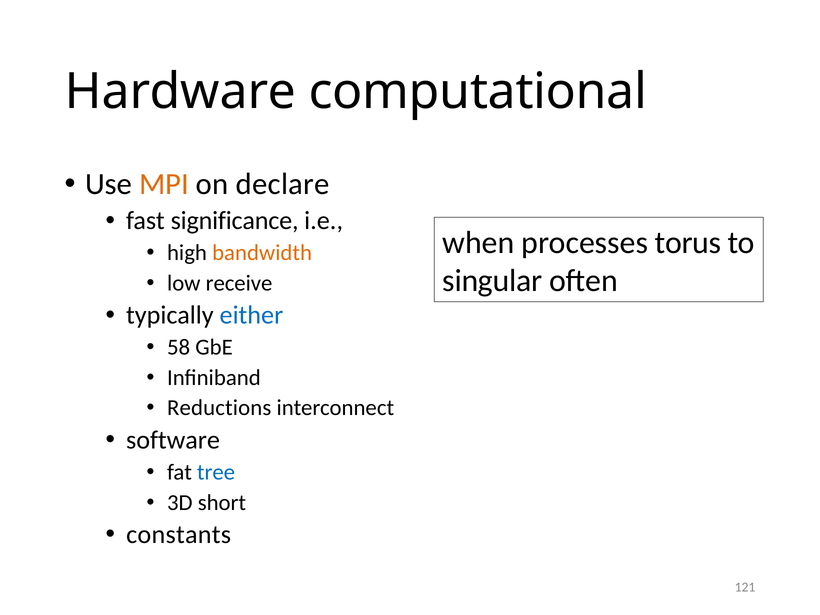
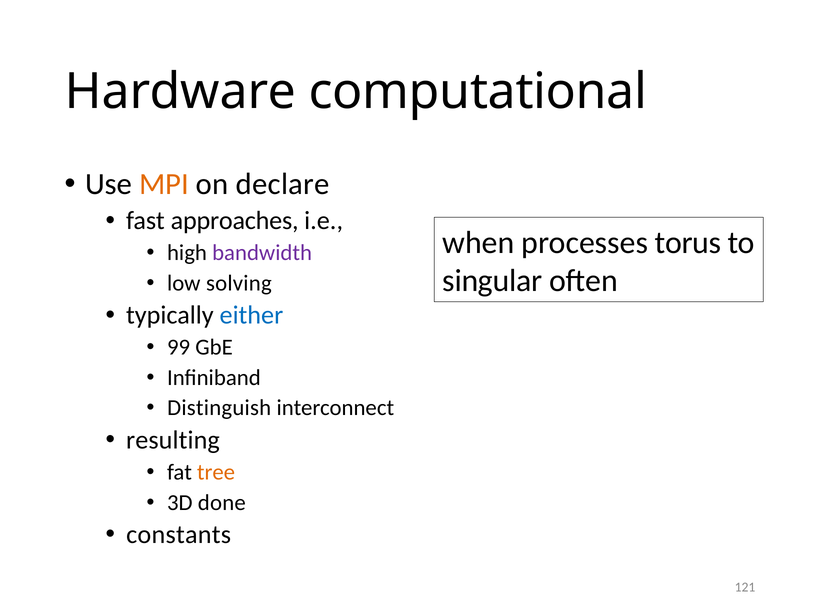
significance: significance -> approaches (235, 221)
bandwidth colour: orange -> purple (262, 253)
receive: receive -> solving (239, 283)
58: 58 -> 99 (179, 347)
Reductions: Reductions -> Distinguish (219, 408)
software: software -> resulting (173, 440)
tree colour: blue -> orange (216, 472)
short: short -> done (222, 502)
